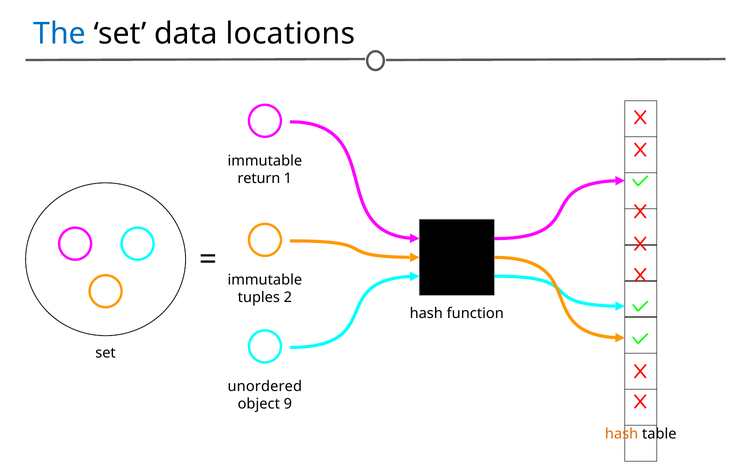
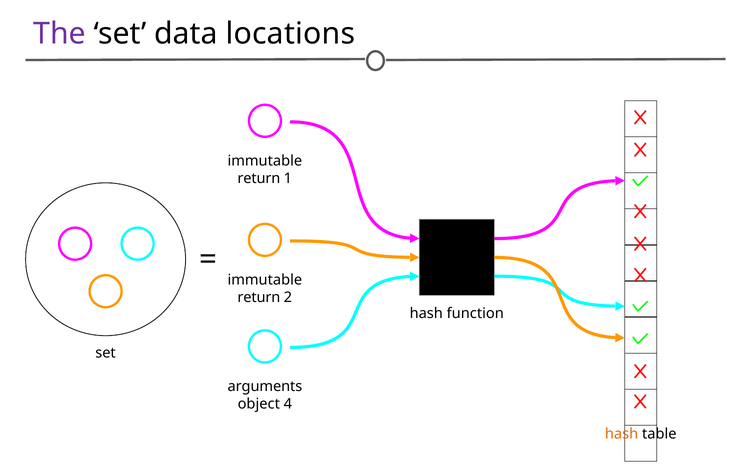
The colour: blue -> purple (60, 34)
tuples: tuples -> return (259, 297)
unordered: unordered -> arguments (265, 386)
9: 9 -> 4 (288, 404)
